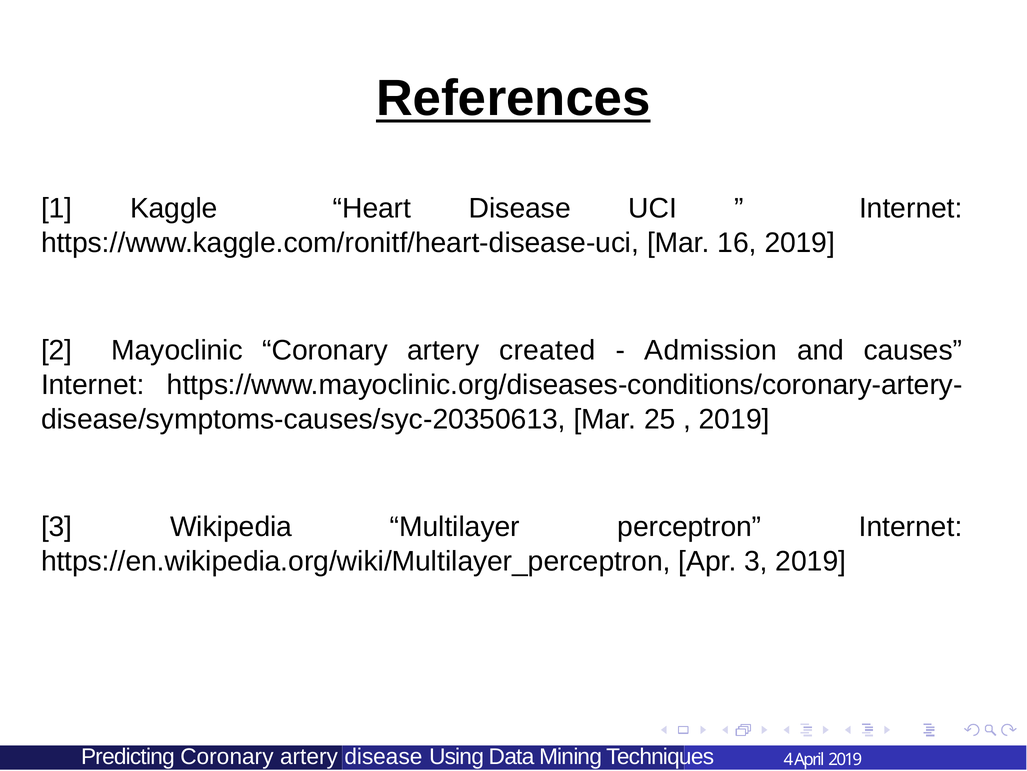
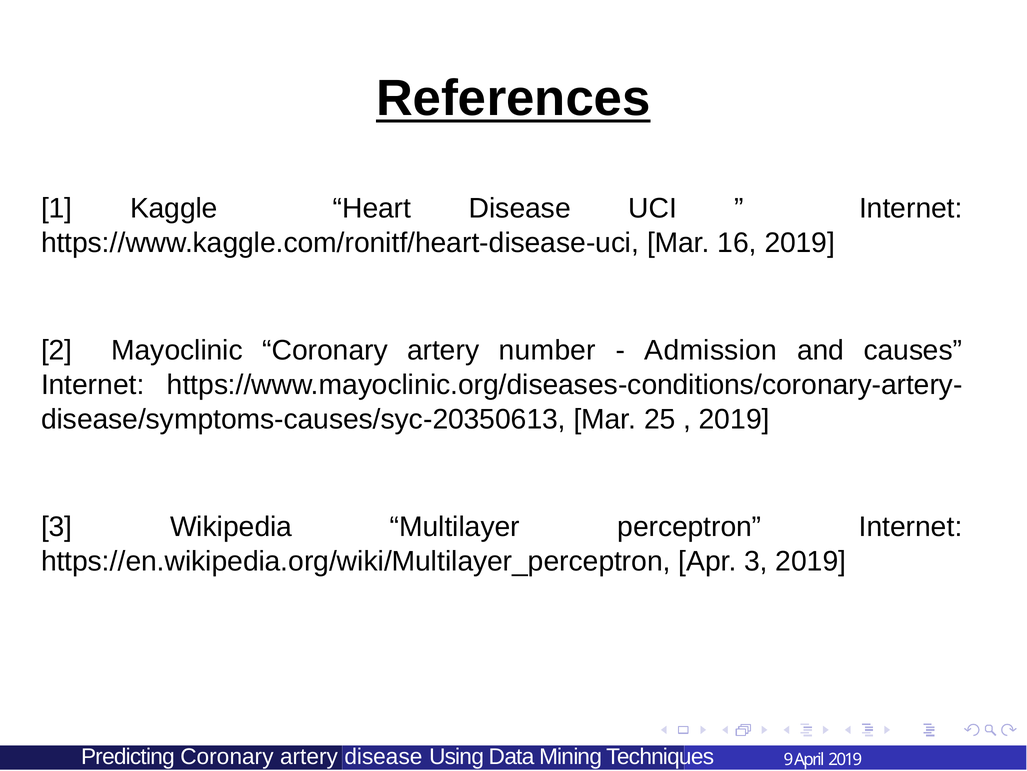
created: created -> number (547, 351)
4: 4 -> 9 (788, 760)
